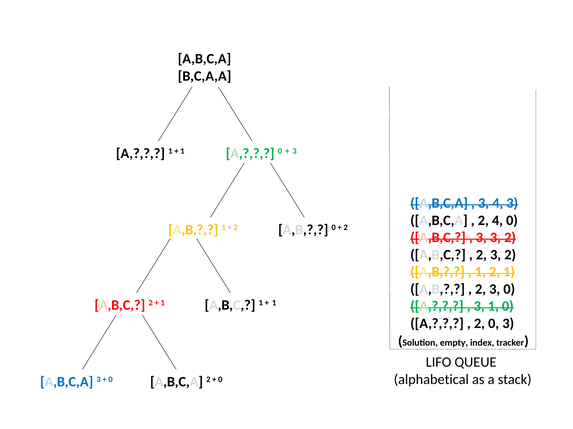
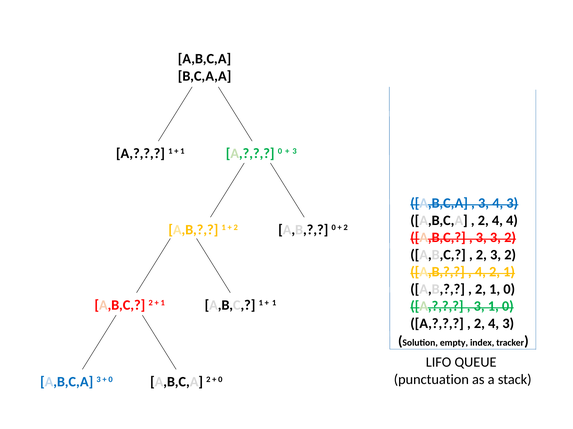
4 0: 0 -> 4 (512, 221)
1: 1 -> 4 (480, 272)
3: 3 -> 1 (495, 290)
0: 0 -> 4 (494, 324)
alphabetical: alphabetical -> punctuation (431, 380)
